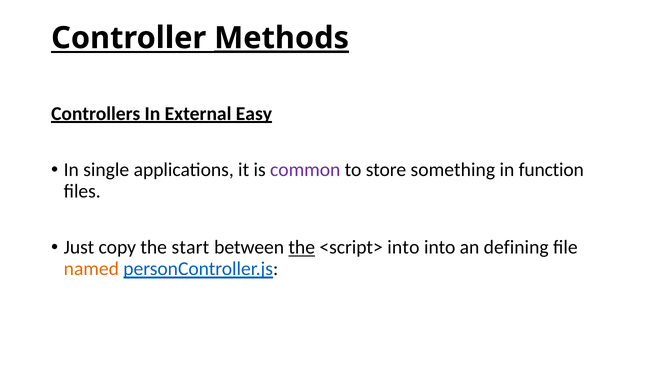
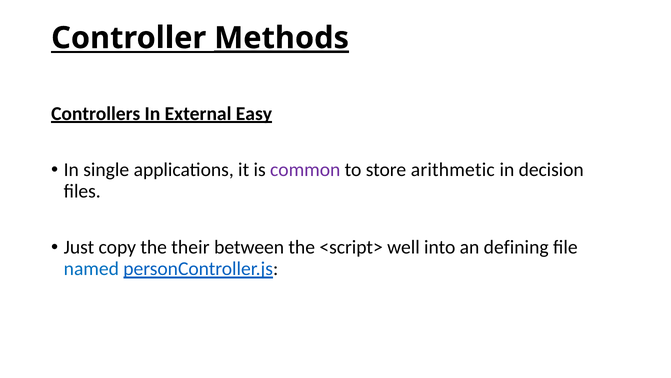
something: something -> arithmetic (453, 170)
function: function -> decision (551, 170)
start: start -> their (190, 247)
the underline: present -> none (302, 247)
<script> into: into -> well (403, 247)
named colour: orange -> blue (91, 269)
